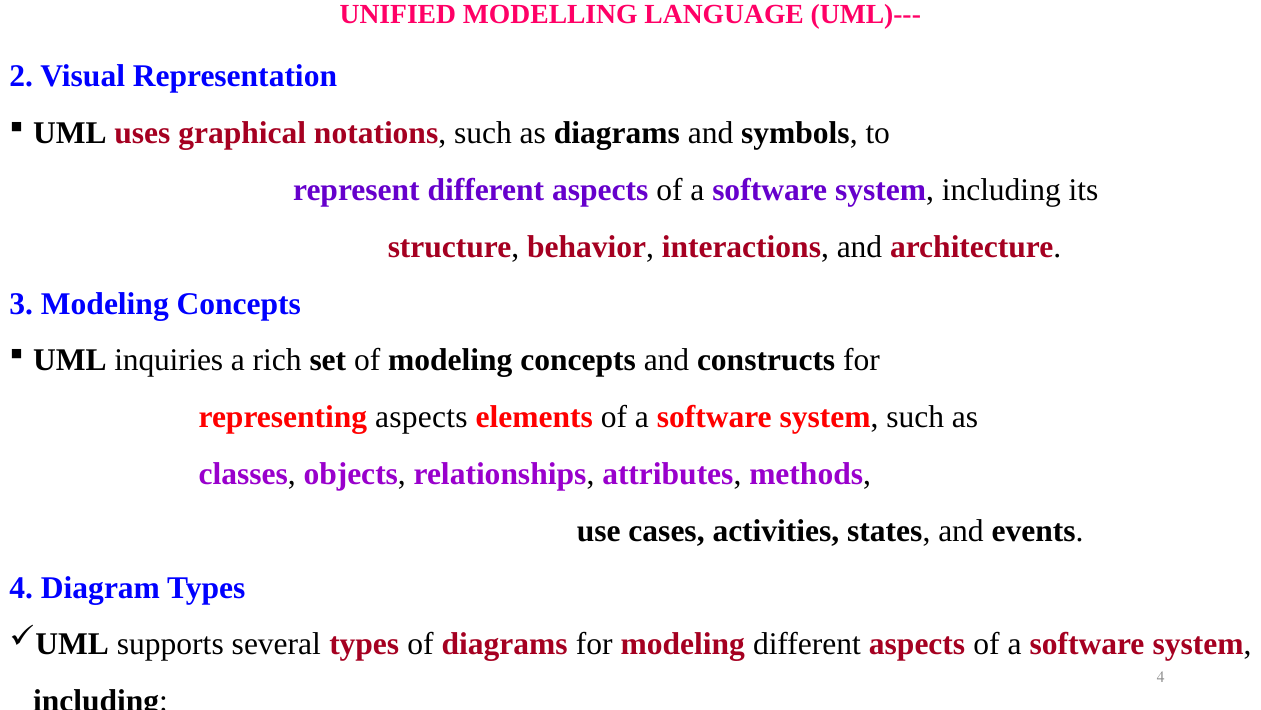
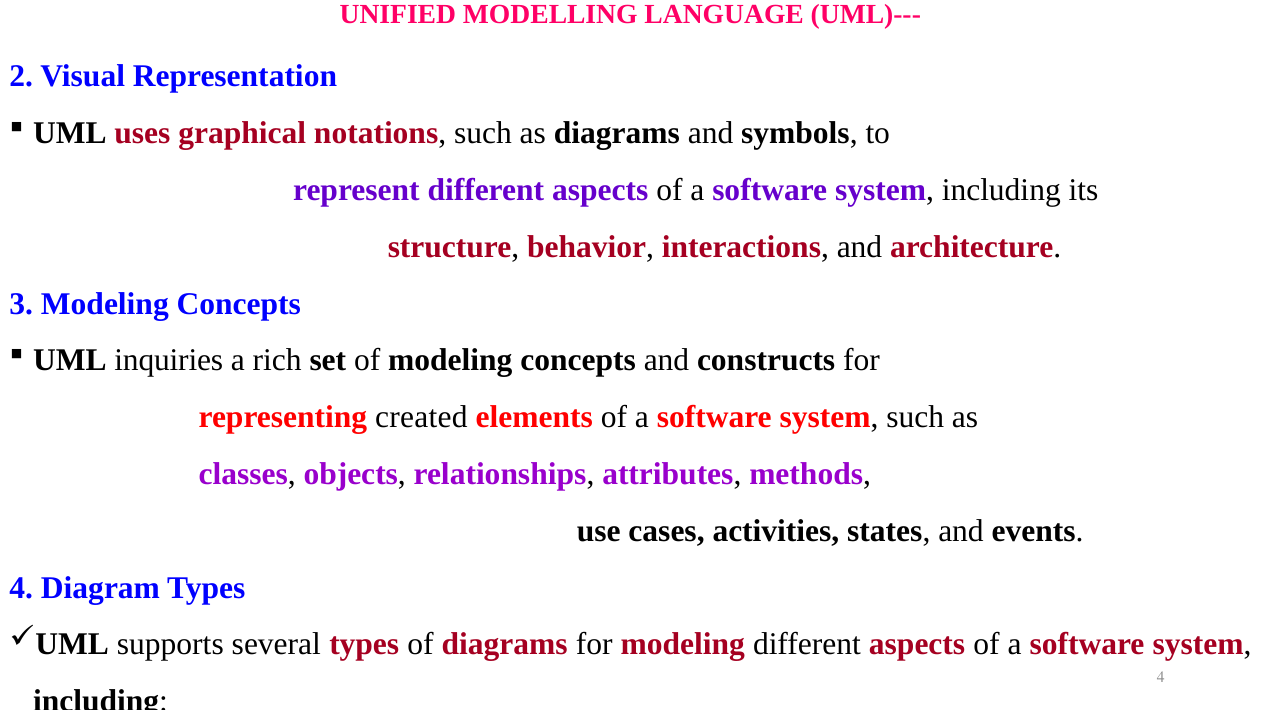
representing aspects: aspects -> created (421, 417)
